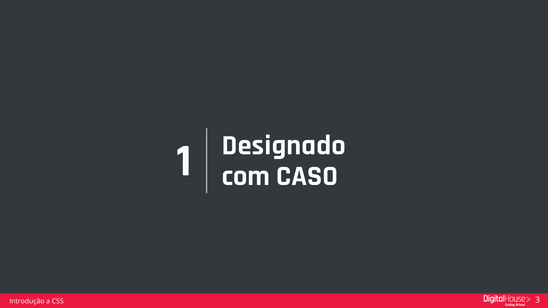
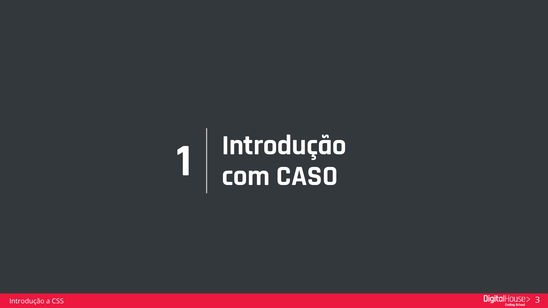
Designado: Designado -> Introdução (284, 145)
